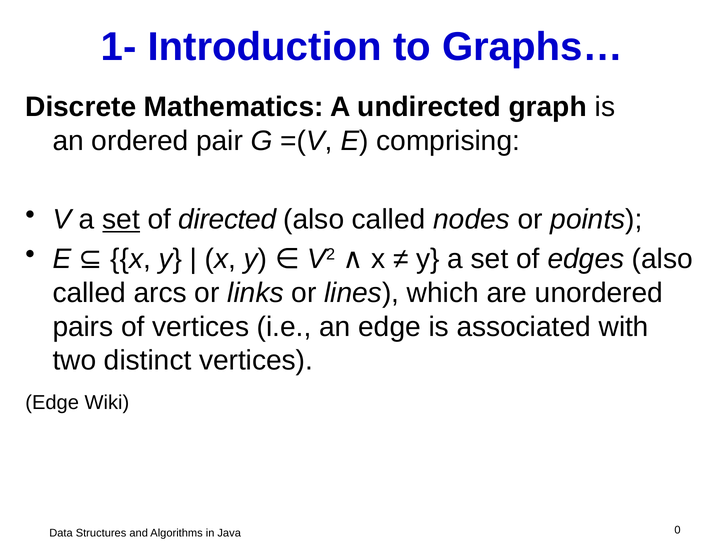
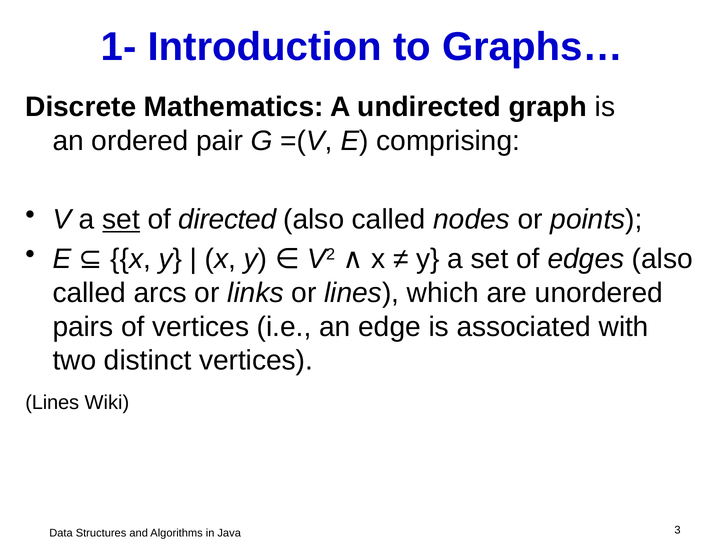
Edge: Edge -> Lines (52, 403)
0: 0 -> 3 (677, 530)
